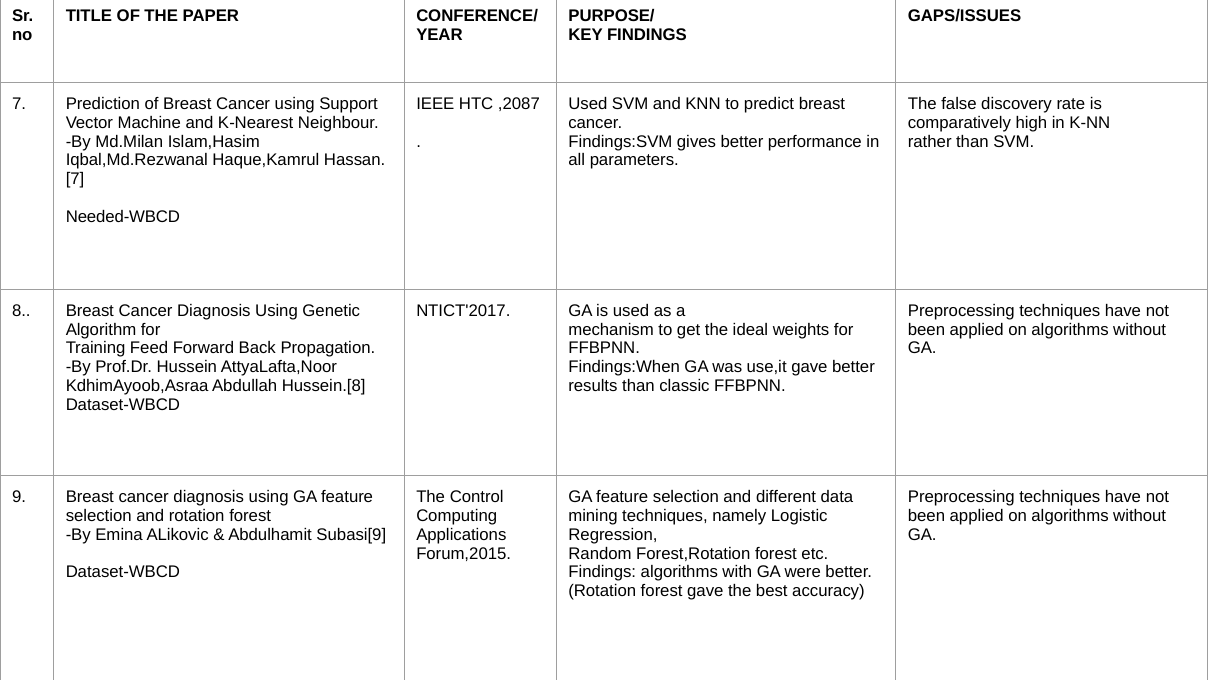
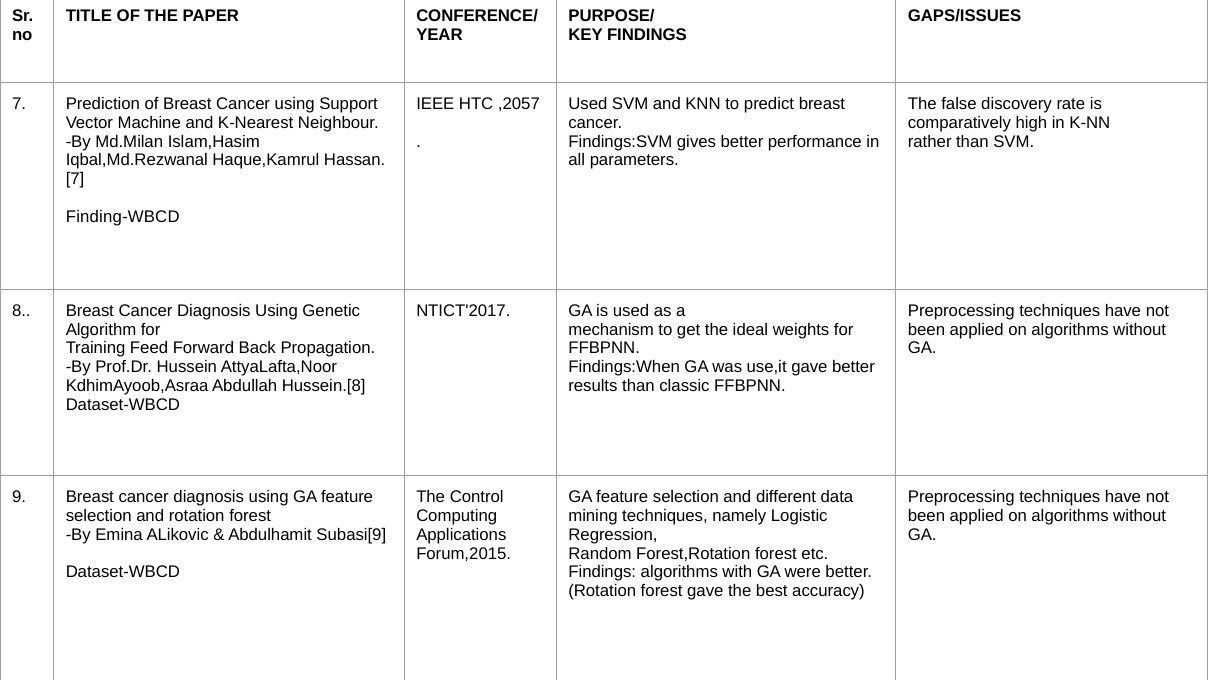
,2087: ,2087 -> ,2057 (519, 104)
Needed-WBCD: Needed-WBCD -> Finding-WBCD (123, 216)
